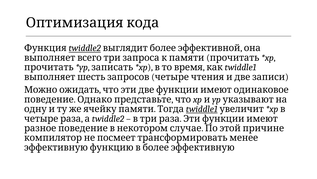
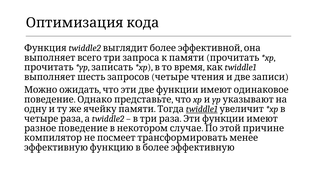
twiddle2 underline: present -> none (85, 48)
